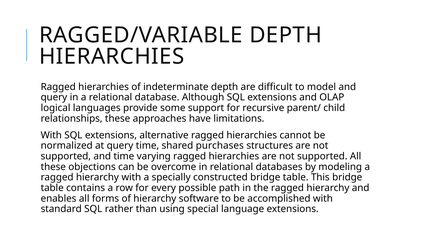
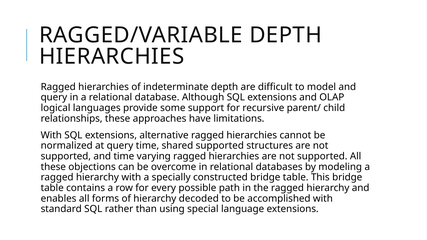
shared purchases: purchases -> supported (220, 146)
software: software -> decoded (199, 199)
